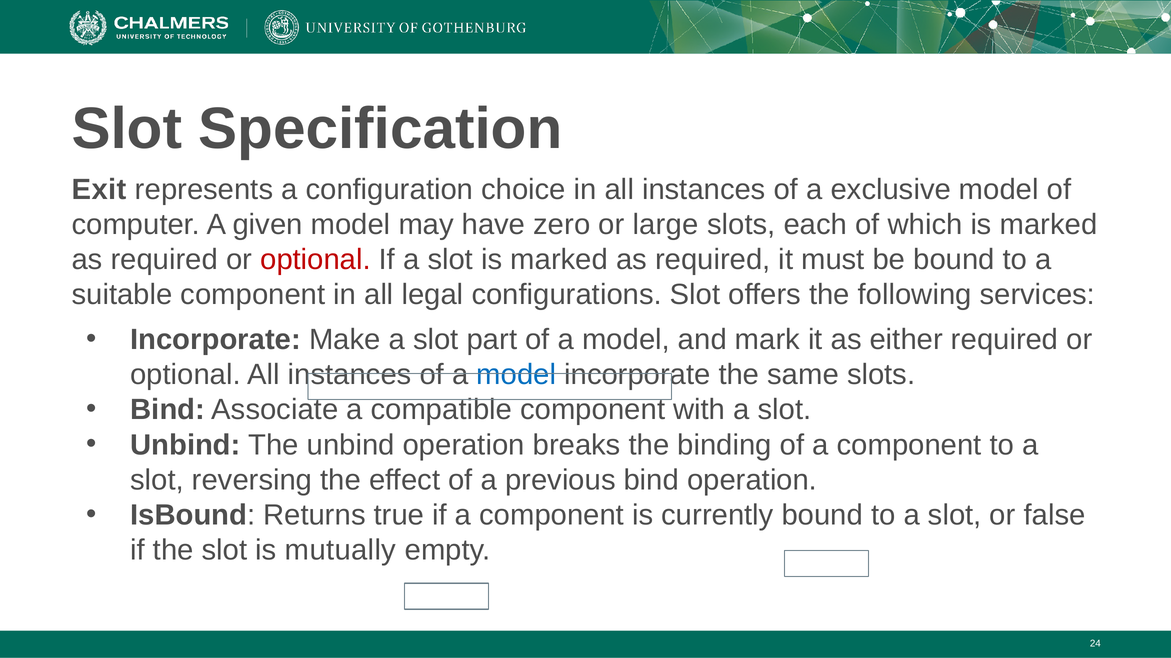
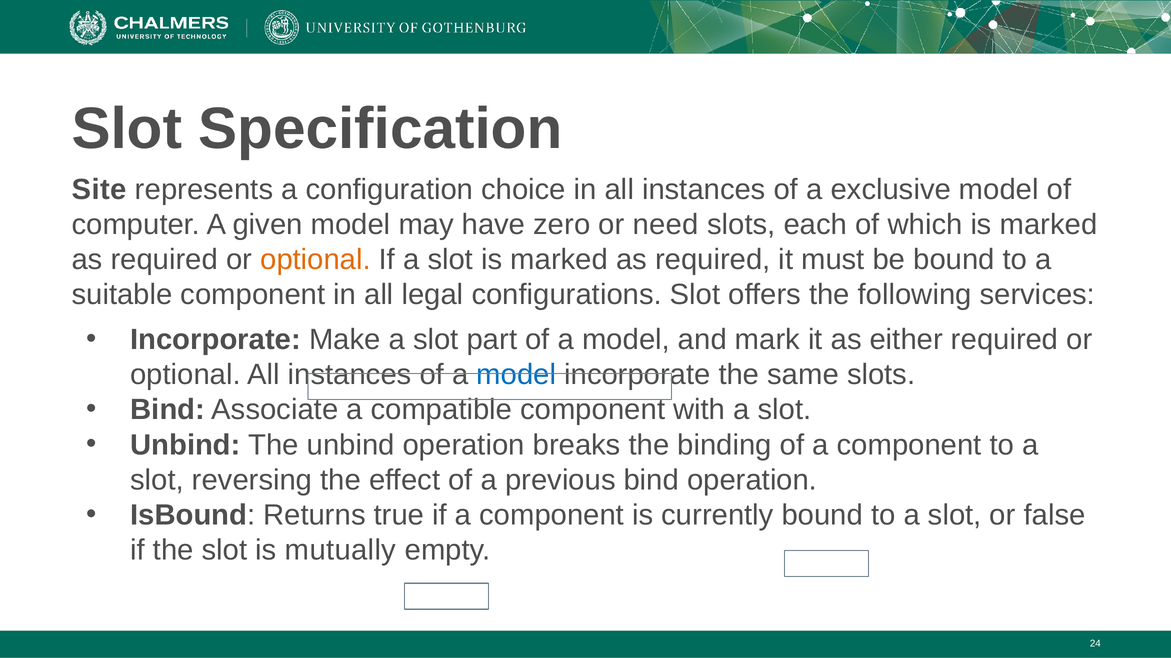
Exit: Exit -> Site (99, 190)
large: large -> need (666, 225)
optional colour: red -> orange (316, 260)
